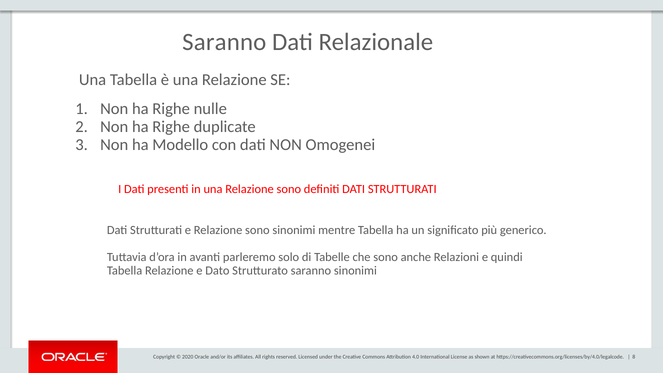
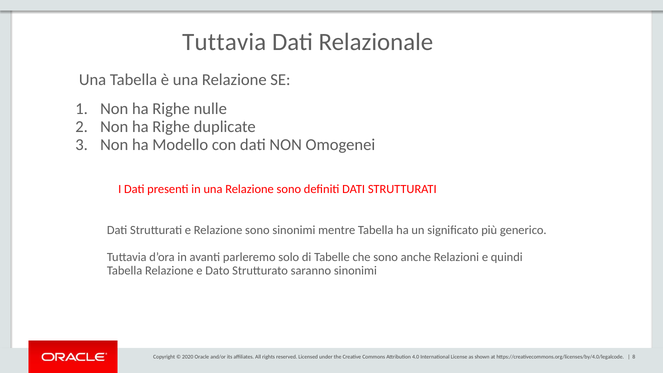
Saranno: Saranno -> Tuttavia (224, 42)
